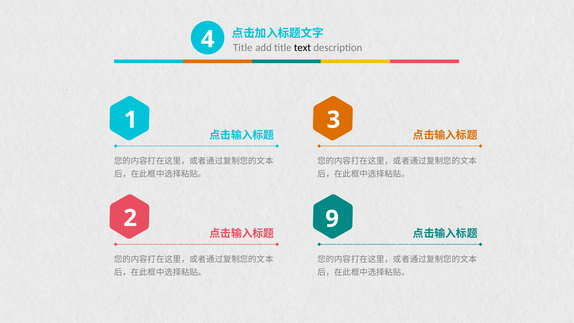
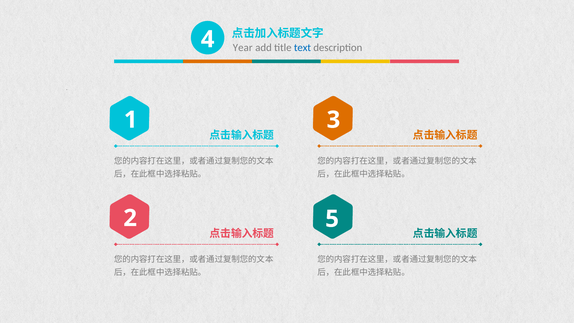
Title: Title -> Year (243, 48)
text colour: black -> blue (302, 48)
9: 9 -> 5 (332, 219)
